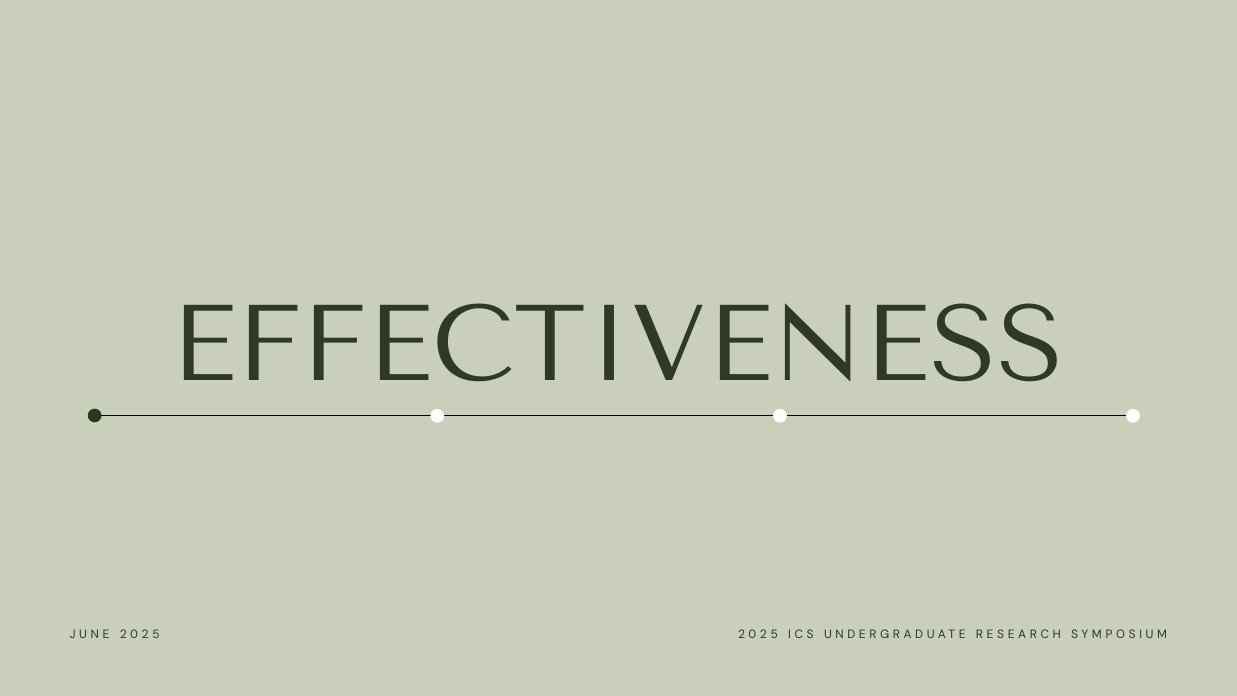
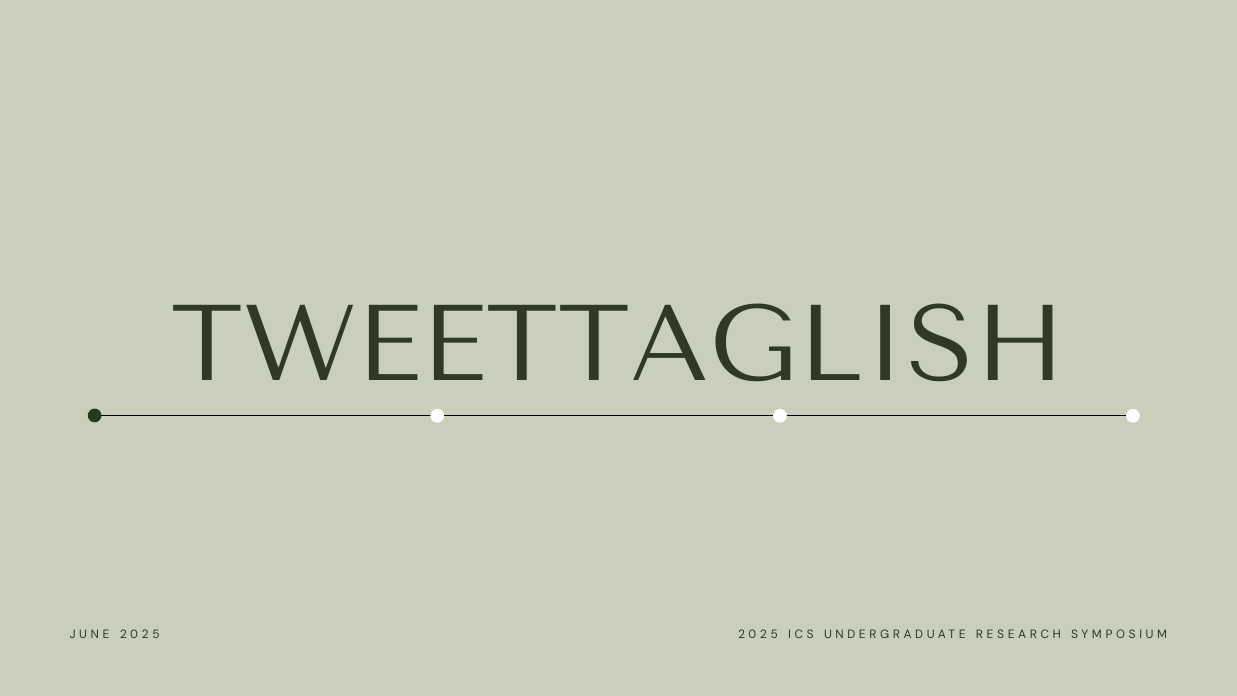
EFFECTIVENESS: EFFECTIVENESS -> TWEETTAGLISH (618, 345)
